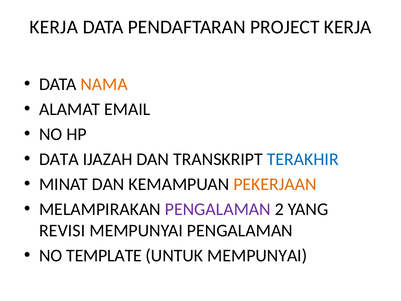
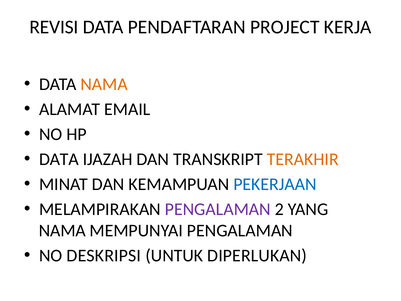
KERJA: KERJA -> REVISI (54, 27)
TERAKHIR colour: blue -> orange (303, 159)
PEKERJAAN colour: orange -> blue (275, 184)
REVISI: REVISI -> NAMA (62, 230)
TEMPLATE: TEMPLATE -> DESKRIPSI (104, 255)
UNTUK MEMPUNYAI: MEMPUNYAI -> DIPERLUKAN (257, 255)
